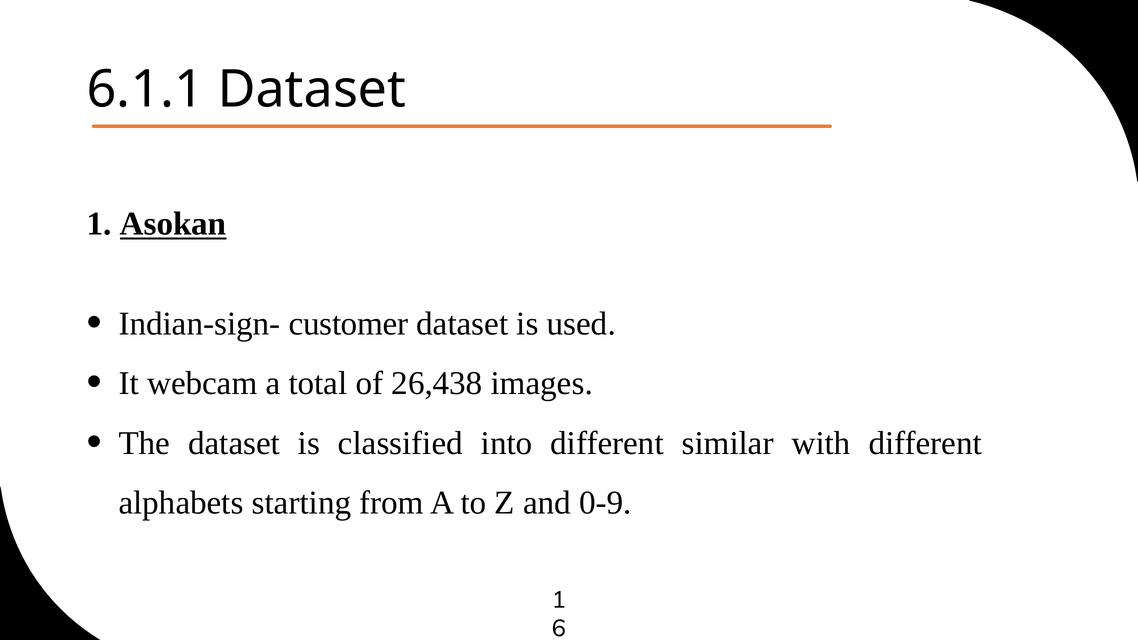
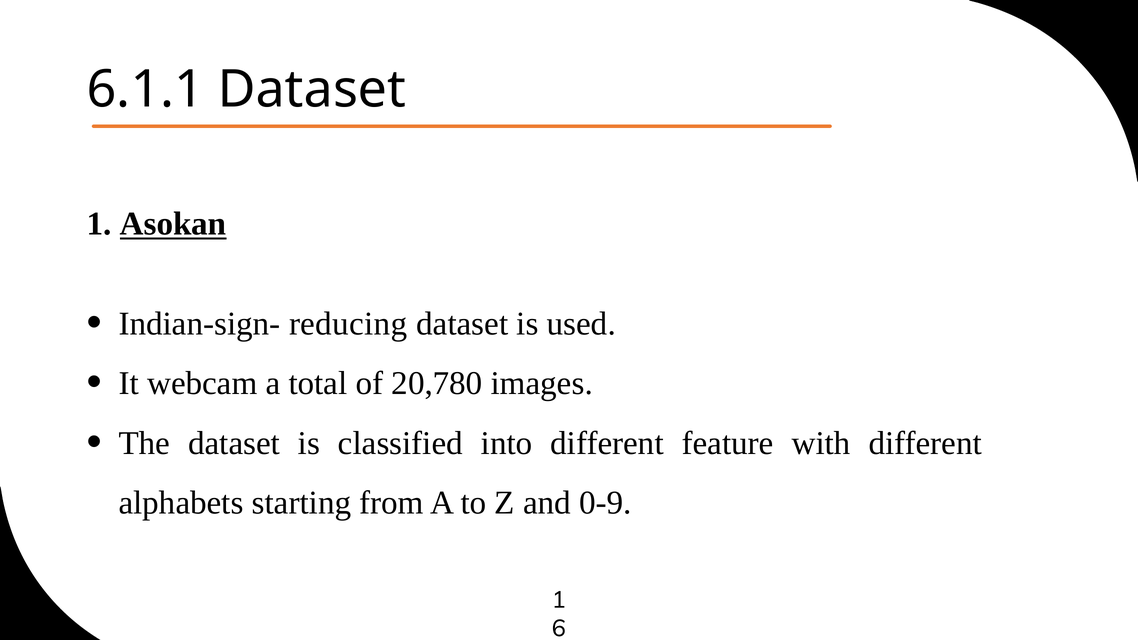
customer: customer -> reducing (348, 324)
26,438: 26,438 -> 20,780 (437, 383)
similar: similar -> feature (728, 443)
